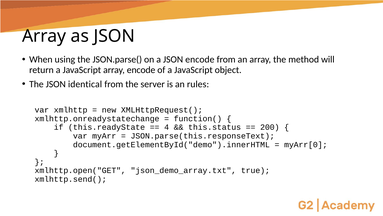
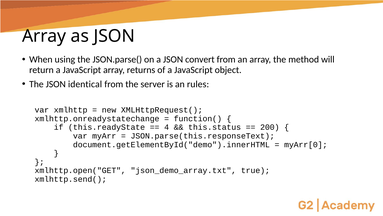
JSON encode: encode -> convert (200, 59)
array encode: encode -> returns (141, 70)
